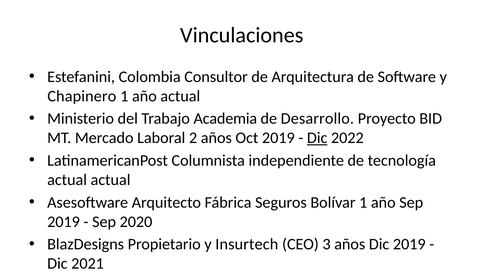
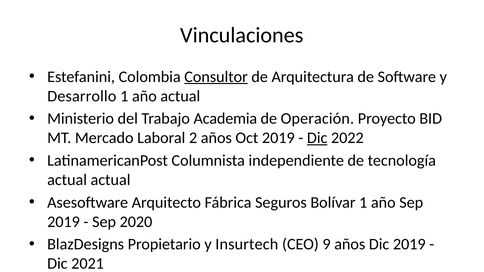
Consultor underline: none -> present (216, 77)
Chapinero: Chapinero -> Desarrollo (82, 96)
Desarrollo: Desarrollo -> Operación (317, 119)
CEO 3: 3 -> 9 (327, 245)
